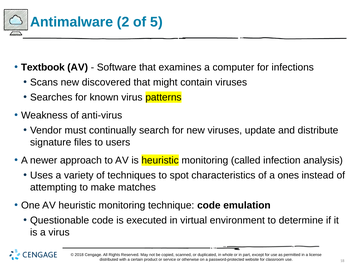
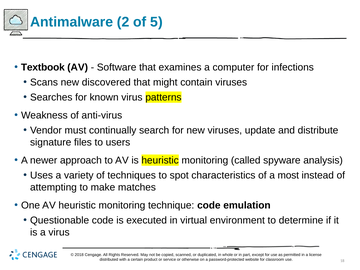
infection: infection -> spyware (282, 160)
ones: ones -> most (288, 175)
